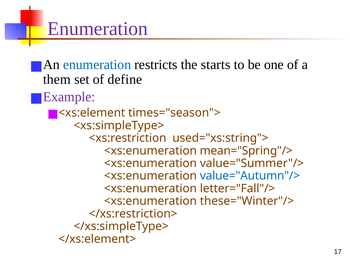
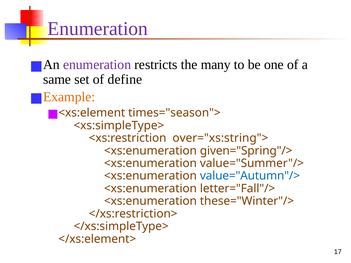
enumeration colour: blue -> purple (97, 65)
starts: starts -> many (216, 65)
them: them -> same (57, 79)
Example colour: purple -> orange (69, 97)
used="xs:string">: used="xs:string"> -> over="xs:string"> (220, 138)
mean="Spring"/>: mean="Spring"/> -> given="Spring"/> (246, 151)
